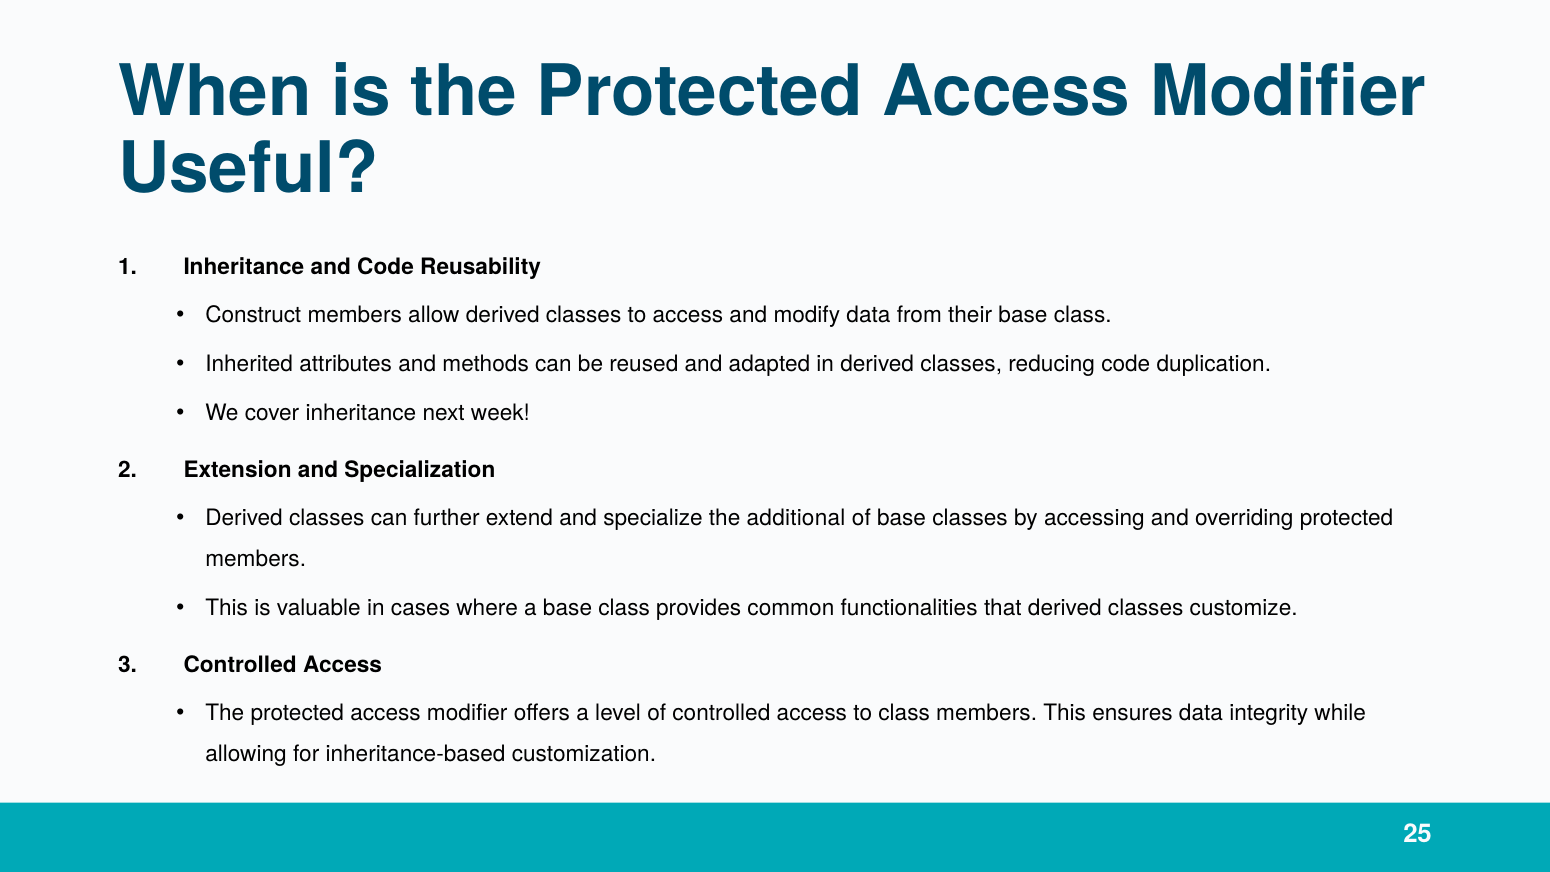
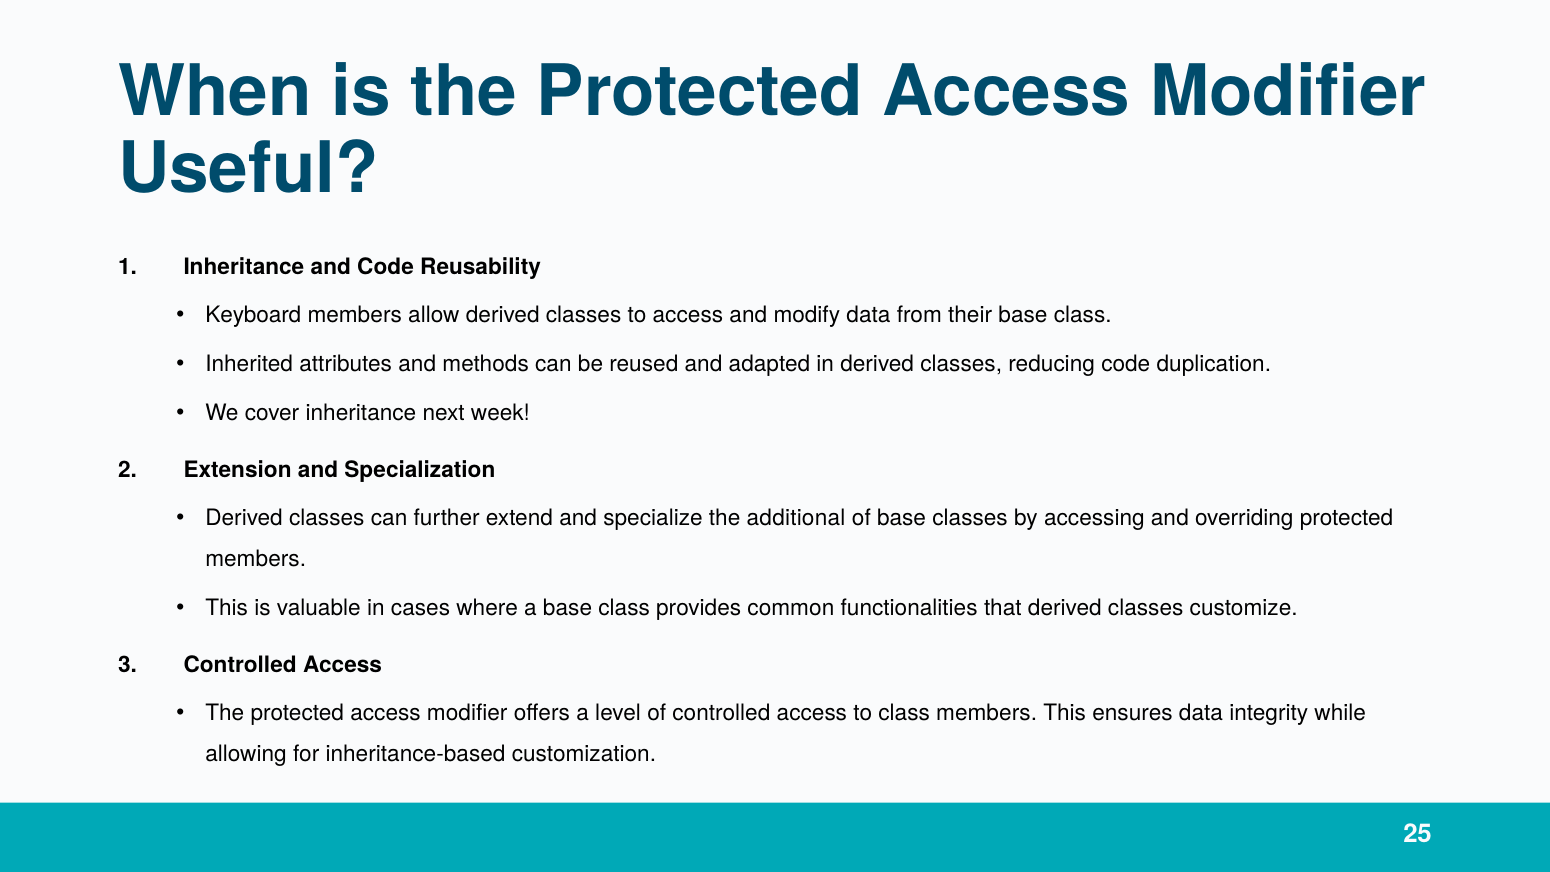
Construct: Construct -> Keyboard (253, 315)
